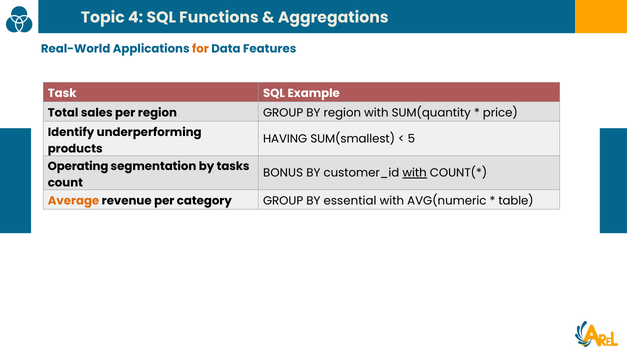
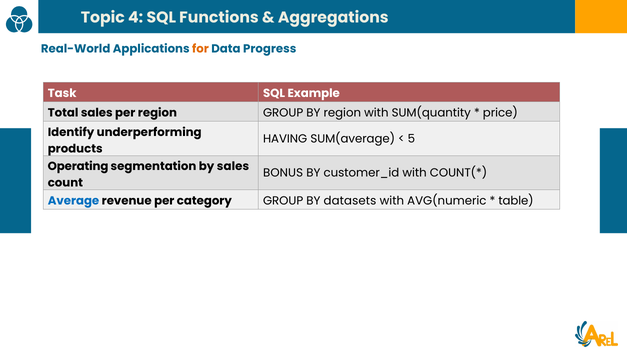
Features: Features -> Progress (270, 49)
SUM(smallest: SUM(smallest -> SUM(average (353, 139)
by tasks: tasks -> sales (233, 166)
with underline: present -> none (415, 173)
Average colour: orange -> blue (74, 201)
essential: essential -> datasets (350, 201)
